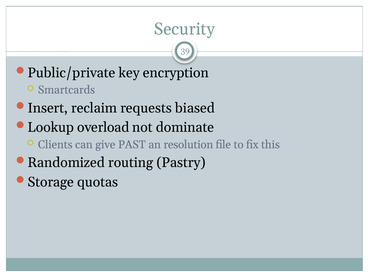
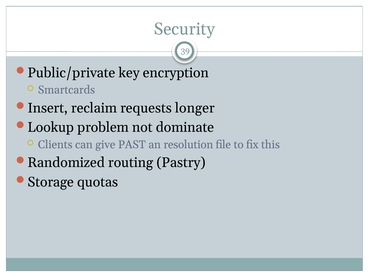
biased: biased -> longer (195, 108)
overload: overload -> problem (103, 127)
